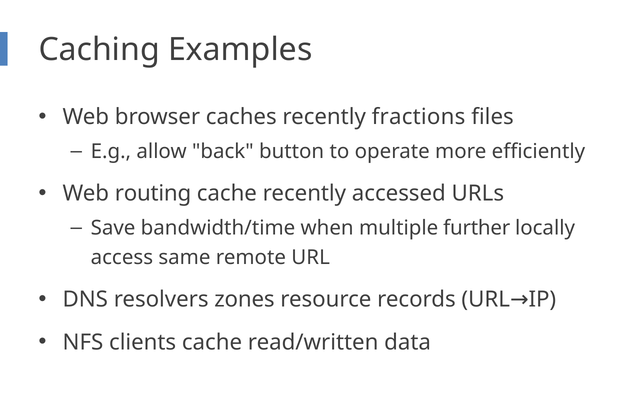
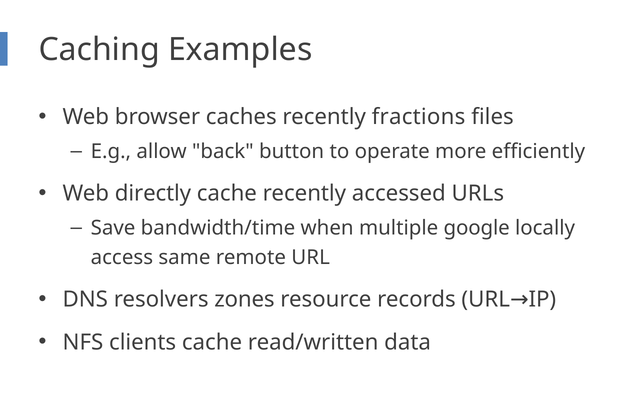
routing: routing -> directly (153, 194)
further: further -> google (477, 228)
